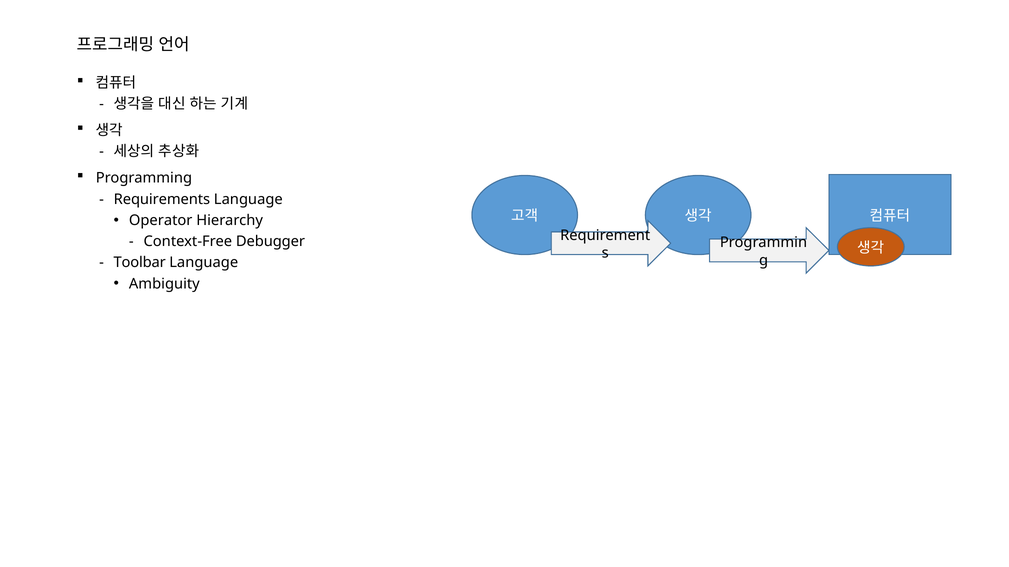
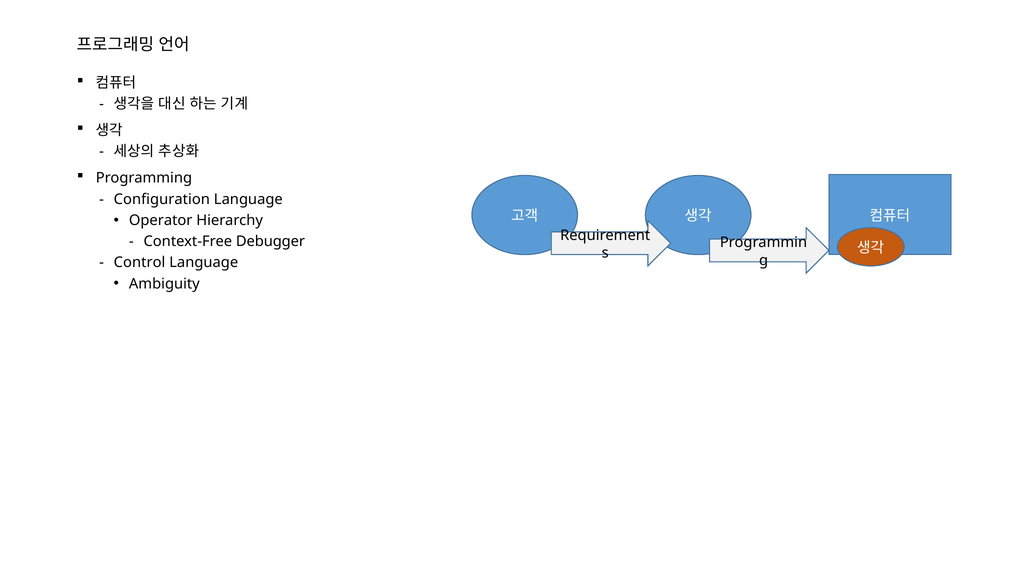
Requirements: Requirements -> Configuration (162, 199)
Toolbar: Toolbar -> Control (140, 263)
